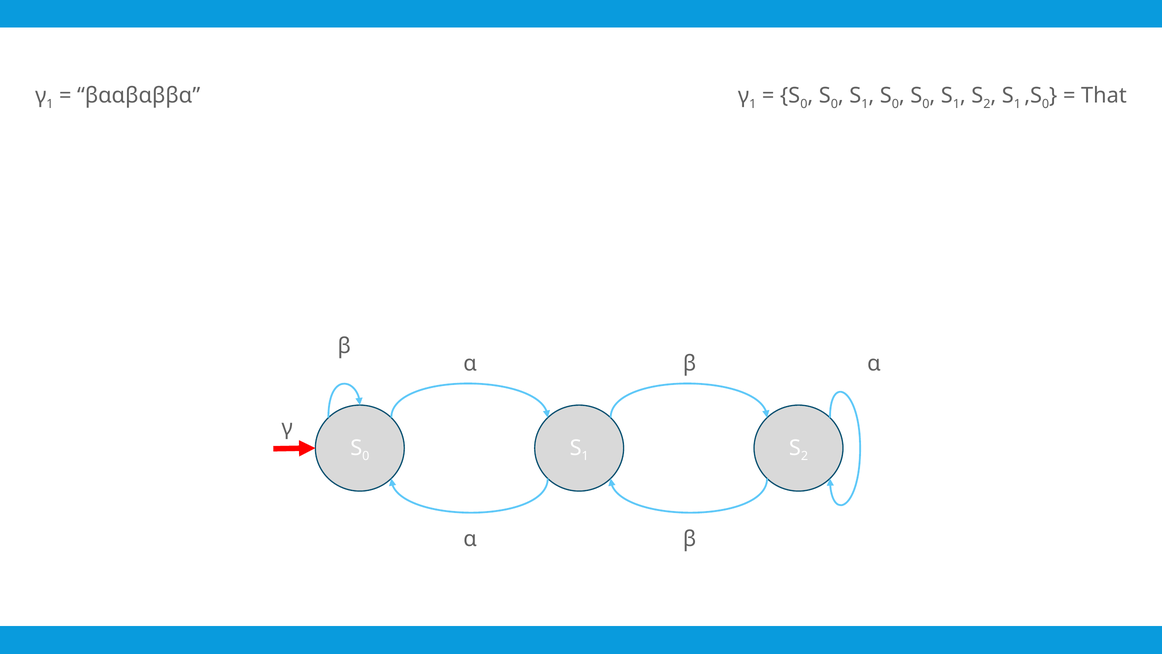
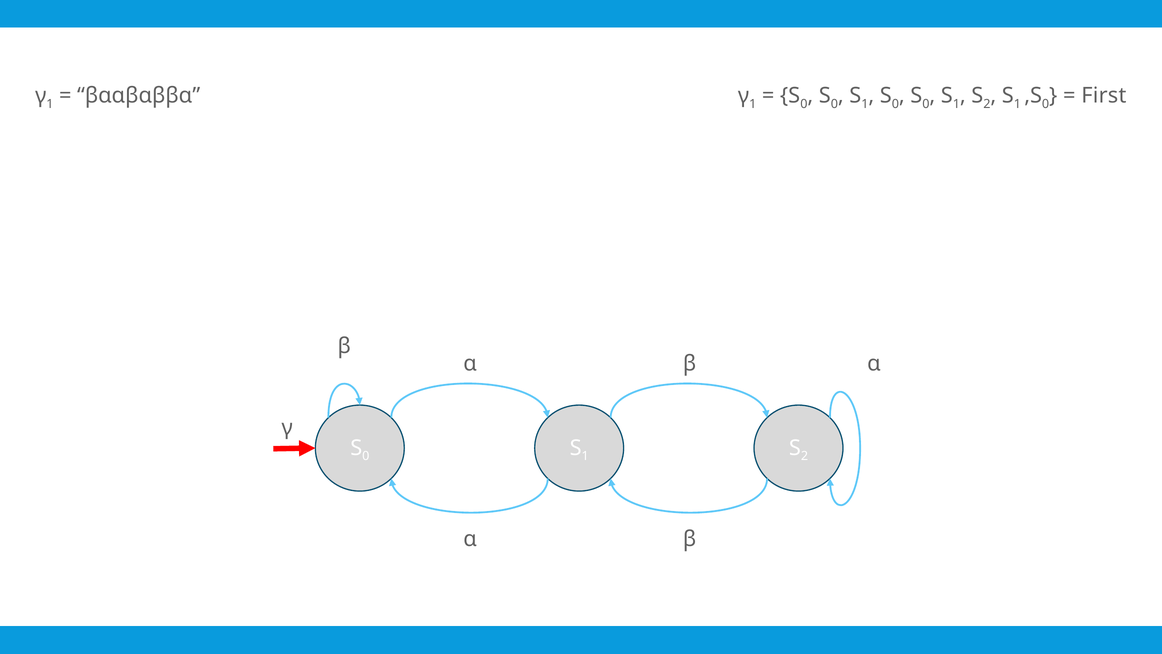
That: That -> First (1104, 96)
